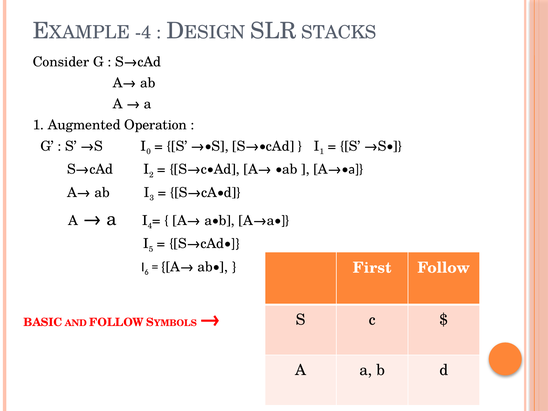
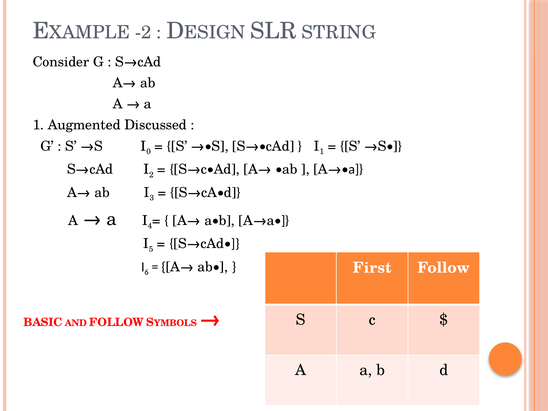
-4: -4 -> -2 (143, 32)
STACKS: STACKS -> STRING (339, 32)
Operation: Operation -> Discussed (156, 125)
